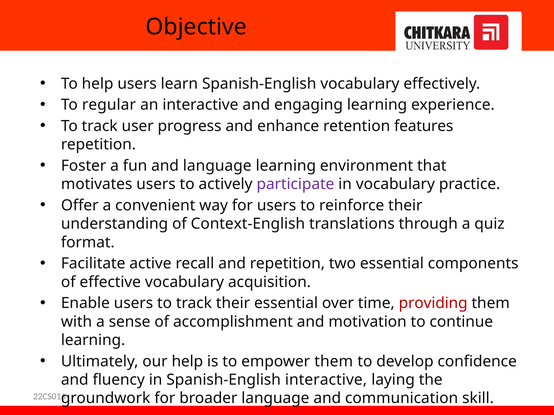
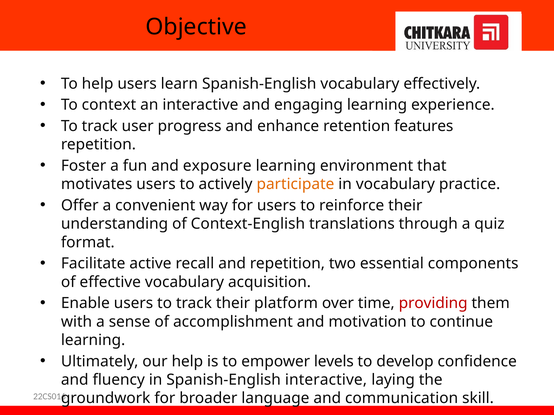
regular: regular -> context (109, 105)
and language: language -> exposure (217, 166)
participate colour: purple -> orange (295, 184)
their essential: essential -> platform (286, 304)
empower them: them -> levels (334, 362)
